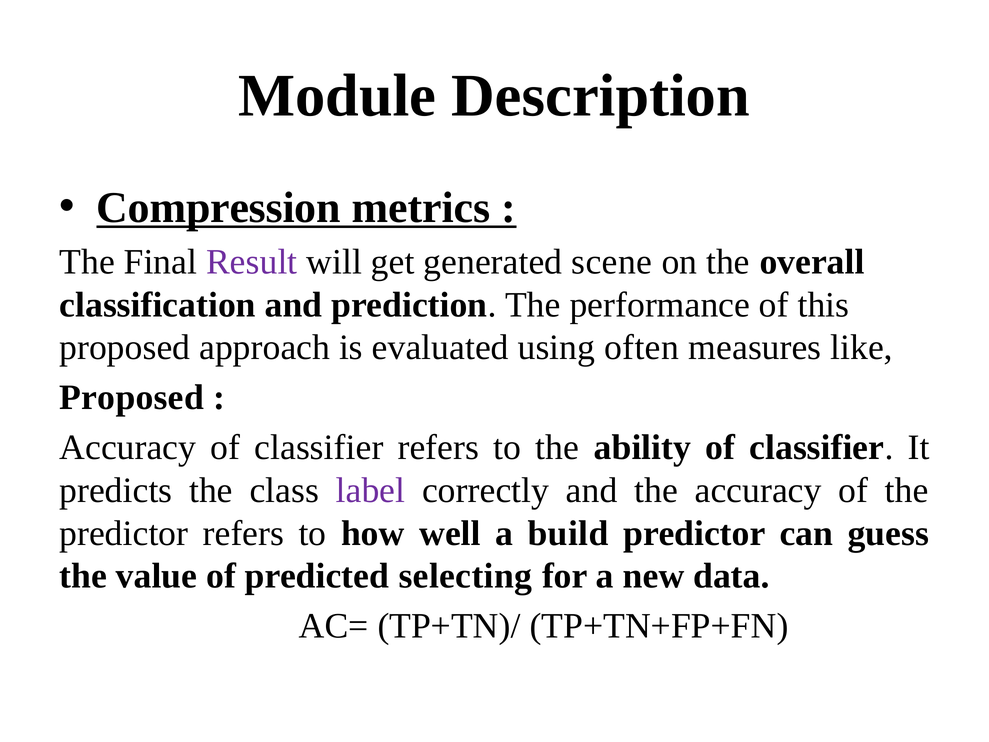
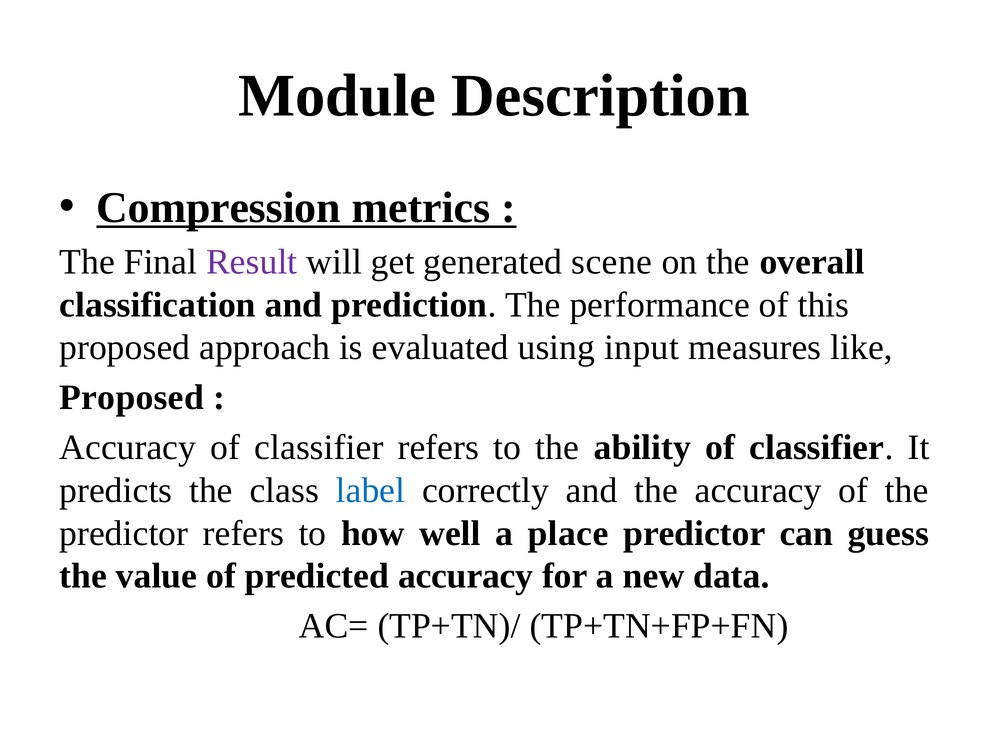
often: often -> input (642, 347)
label colour: purple -> blue (371, 490)
build: build -> place (568, 533)
predicted selecting: selecting -> accuracy (466, 576)
